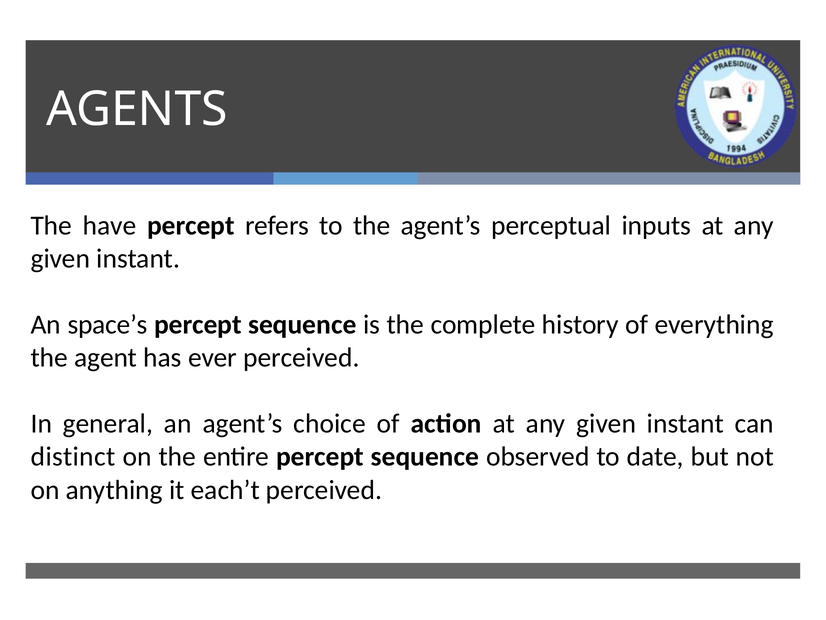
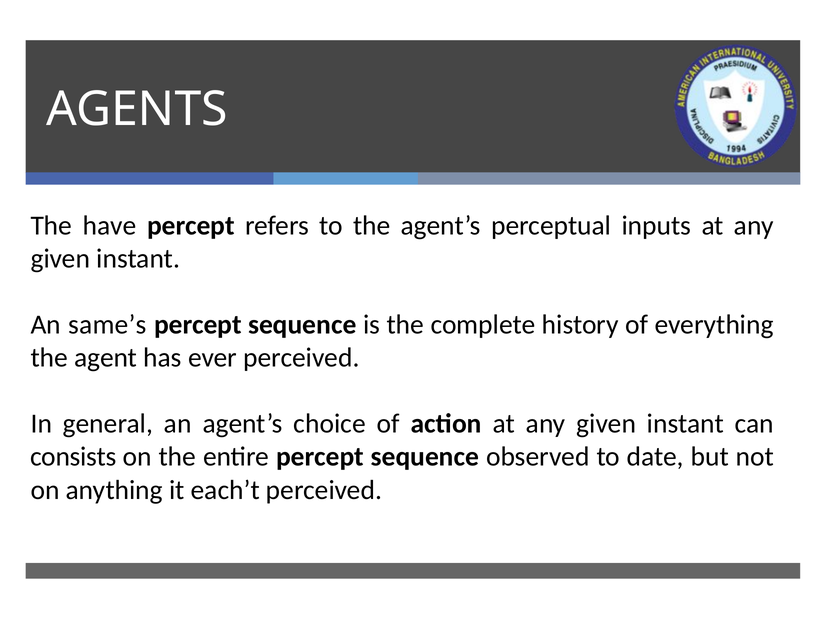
space’s: space’s -> same’s (107, 324)
distinct: distinct -> consists (73, 457)
